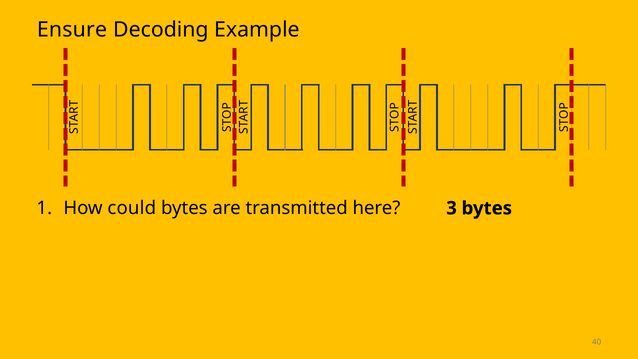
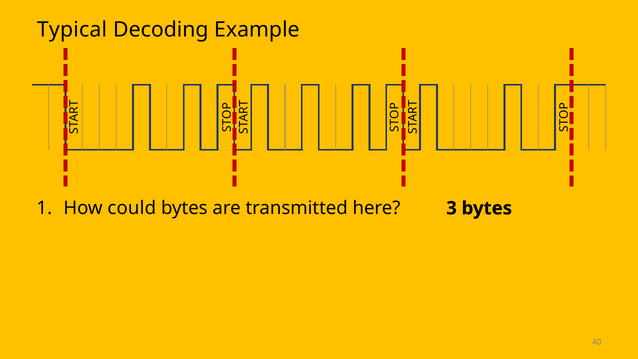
Ensure: Ensure -> Typical (72, 30)
